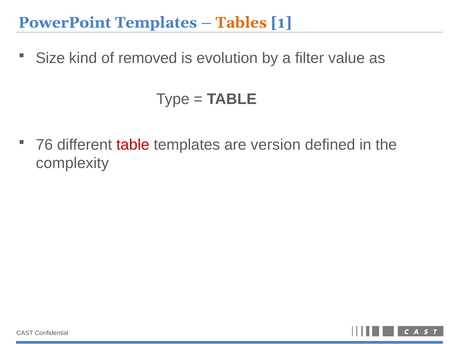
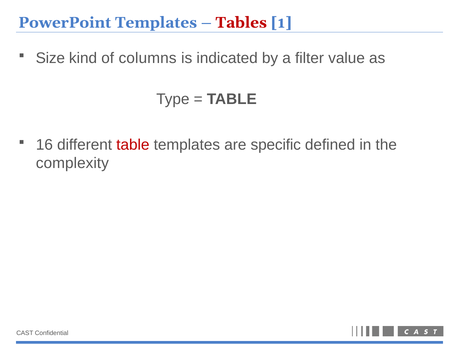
Tables colour: orange -> red (241, 23)
removed: removed -> columns (148, 58)
evolution: evolution -> indicated (227, 58)
76: 76 -> 16 (44, 145)
version: version -> specific (276, 145)
